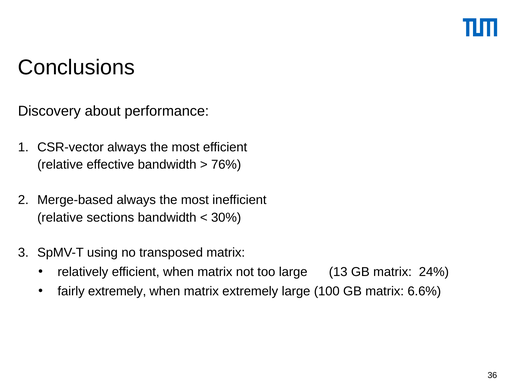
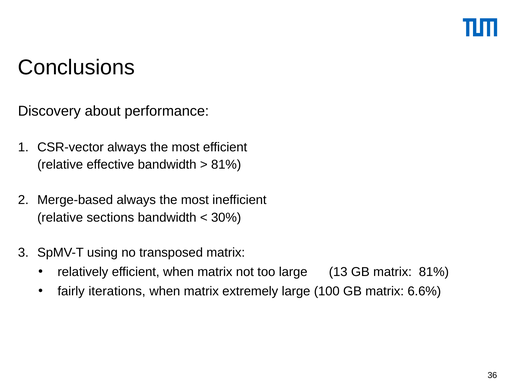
76%: 76% -> 81% (226, 165)
matrix 24%: 24% -> 81% (434, 272)
fairly extremely: extremely -> iterations (117, 291)
